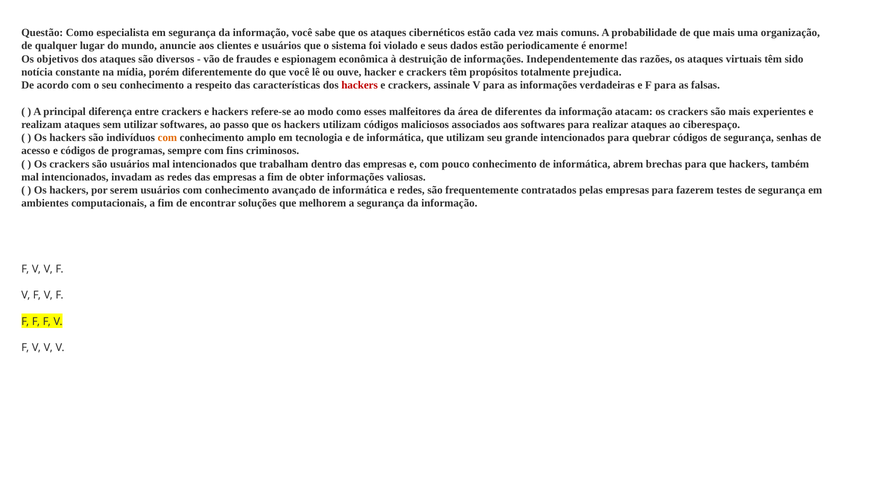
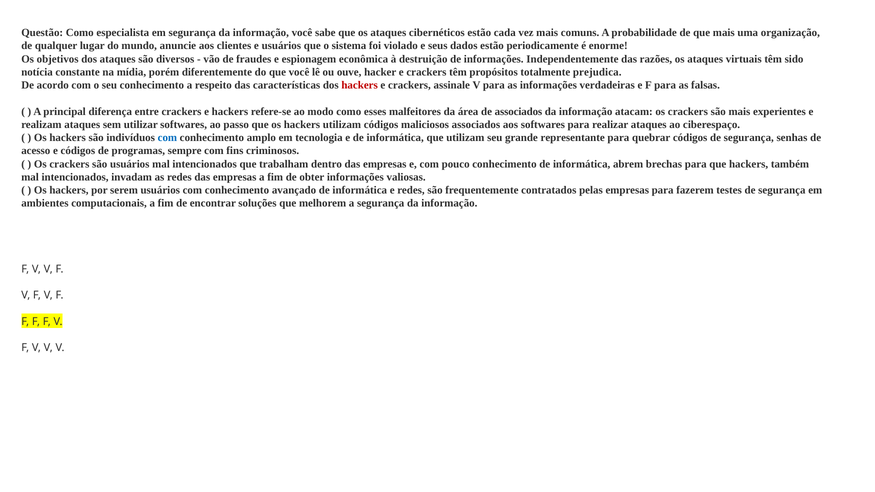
de diferentes: diferentes -> associados (518, 112)
com colour: orange -> blue (167, 138)
grande intencionados: intencionados -> representante (573, 138)
